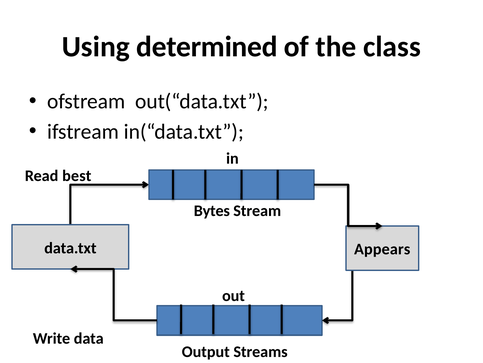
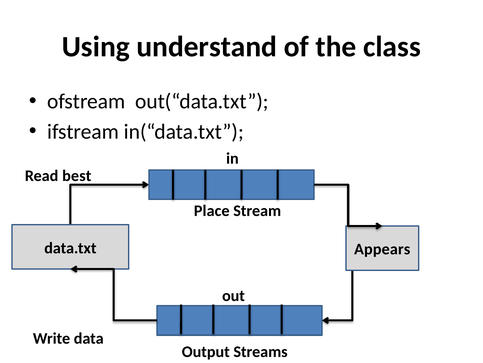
determined: determined -> understand (207, 47)
Bytes: Bytes -> Place (212, 210)
